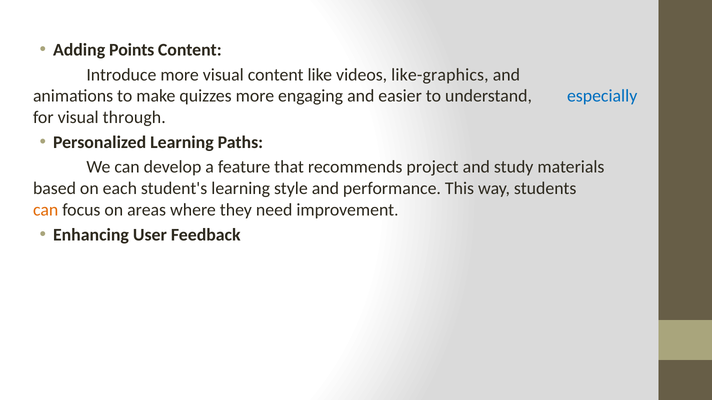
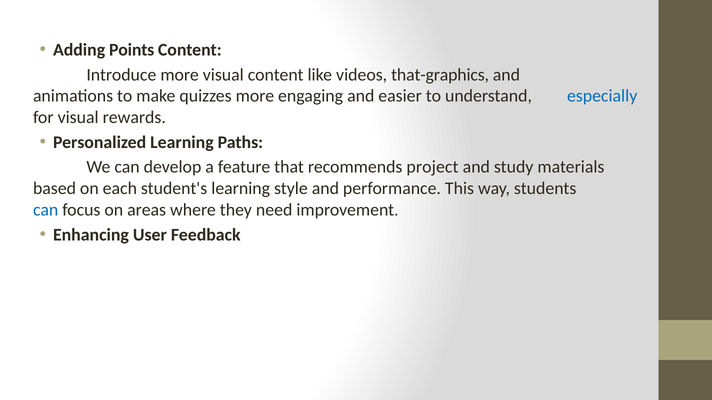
like-graphics: like-graphics -> that-graphics (440, 75)
through: through -> rewards (134, 117)
can colour: orange -> blue (46, 210)
